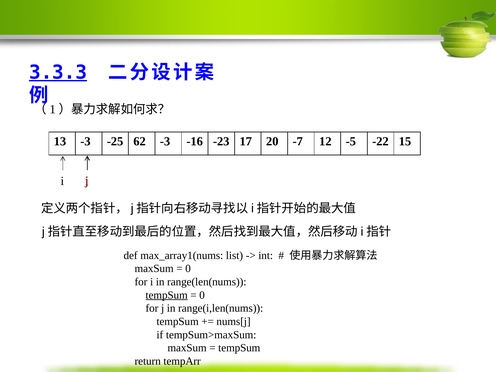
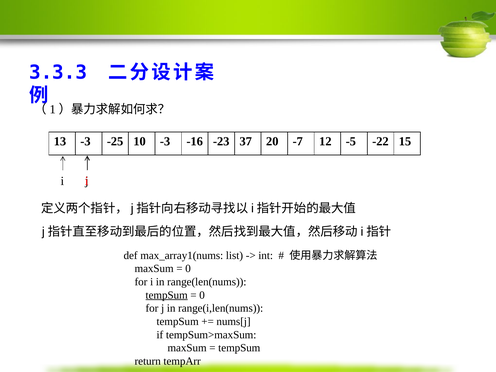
3.3.3 underline: present -> none (58, 72)
62: 62 -> 10 (140, 141)
17: 17 -> 37 (246, 141)
